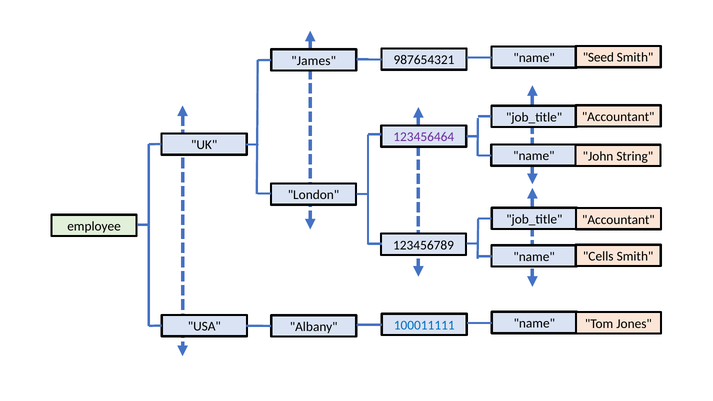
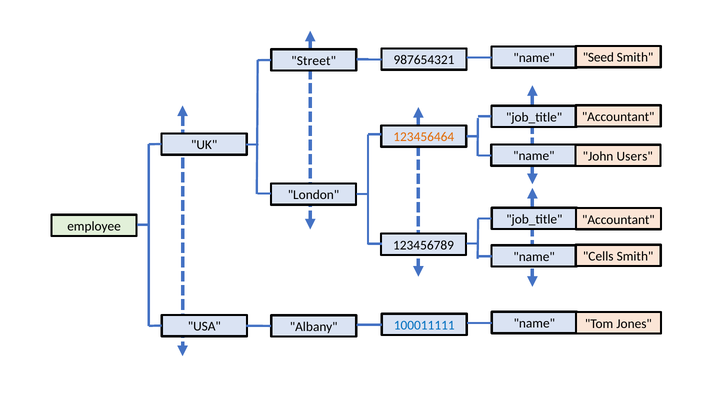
James: James -> Street (314, 61)
123456464 colour: purple -> orange (424, 137)
String: String -> Users (635, 156)
